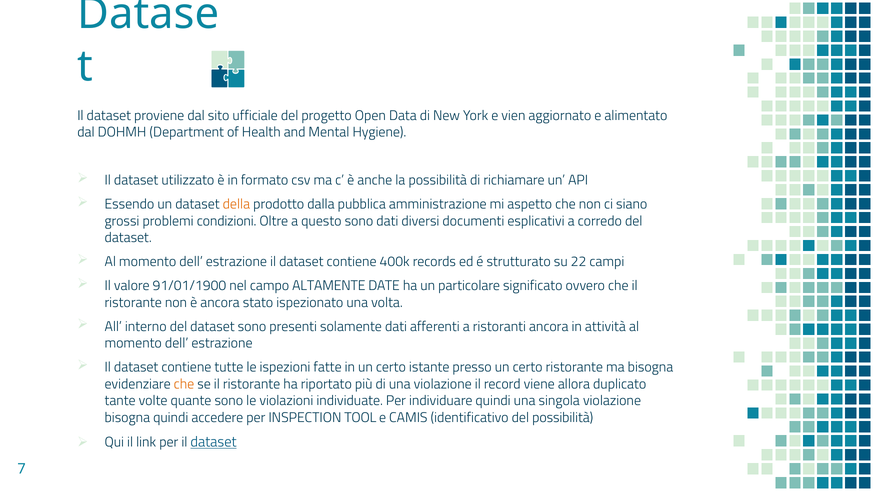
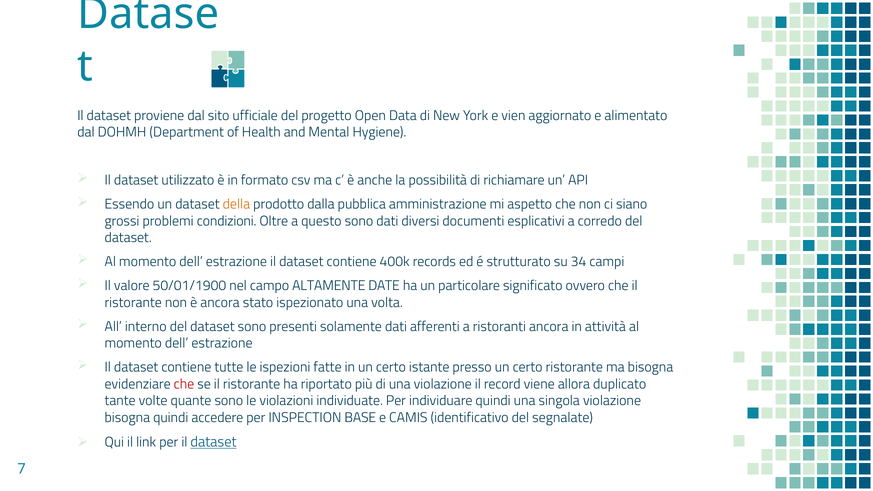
22: 22 -> 34 (579, 262)
91/01/1900: 91/01/1900 -> 50/01/1900 (189, 286)
che colour: orange -> red (184, 384)
TOOL: TOOL -> BASE (360, 418)
del possibilità: possibilità -> segnalate (563, 418)
